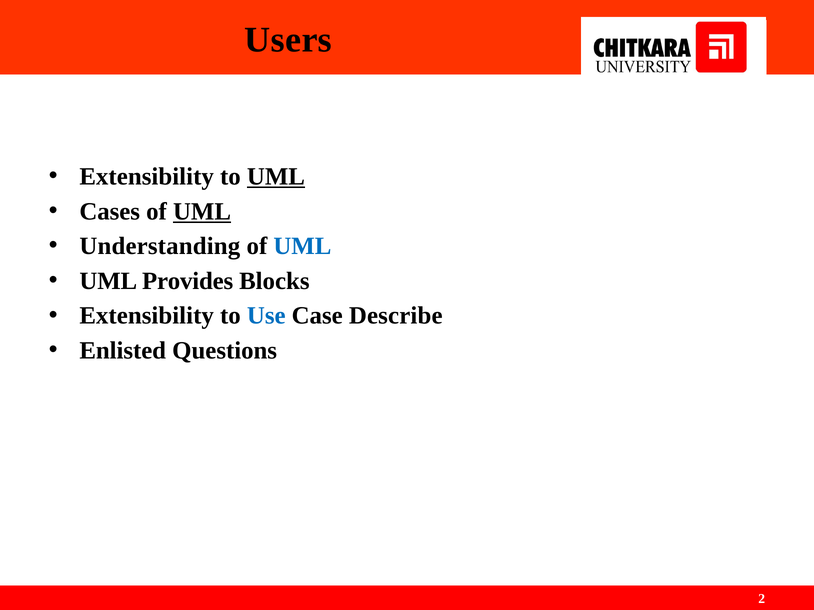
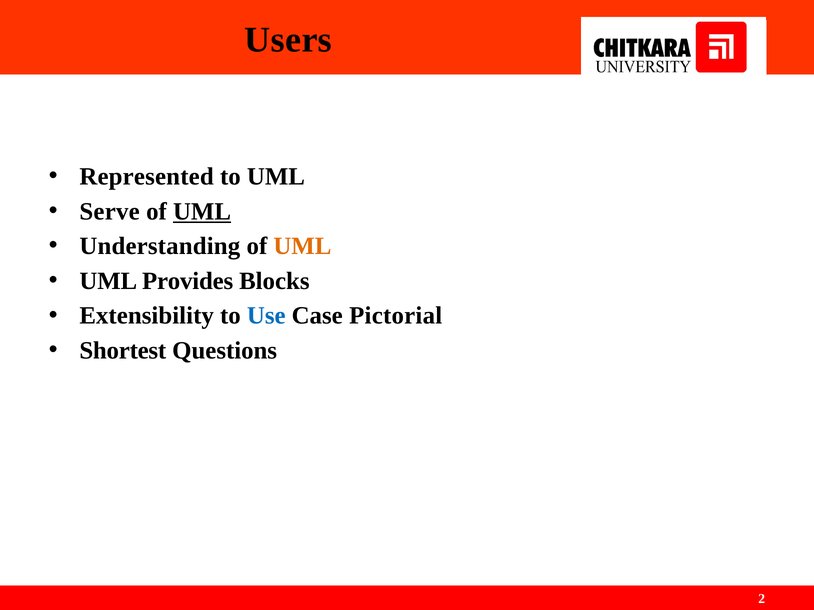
Extensibility: Extensibility -> Represented (147, 177)
UML underline: present -> none (276, 177)
Cases: Cases -> Serve (110, 212)
UML colour: blue -> orange (302, 246)
Describe: Describe -> Pictorial (396, 316)
Enlisted: Enlisted -> Shortest (123, 351)
